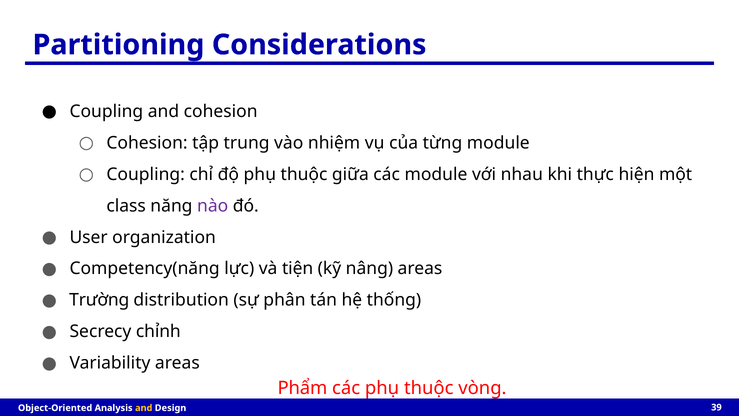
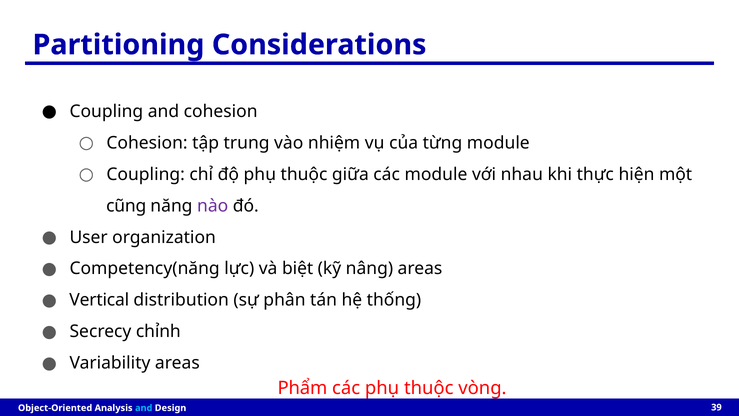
class: class -> cũng (126, 206)
tiện: tiện -> biệt (298, 269)
Trường: Trường -> Vertical (99, 300)
and colour: yellow -> light blue (144, 408)
